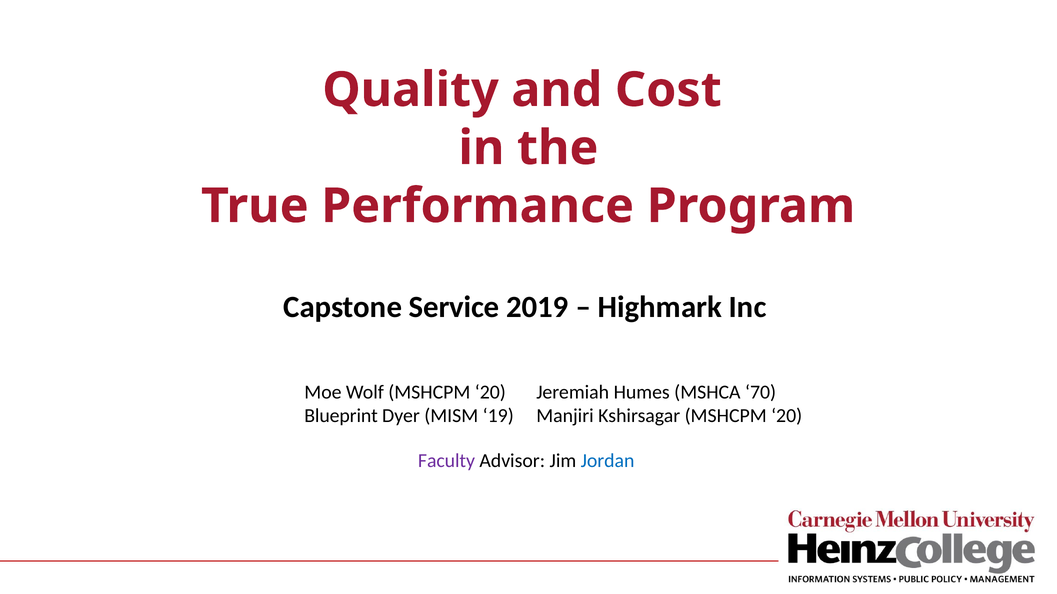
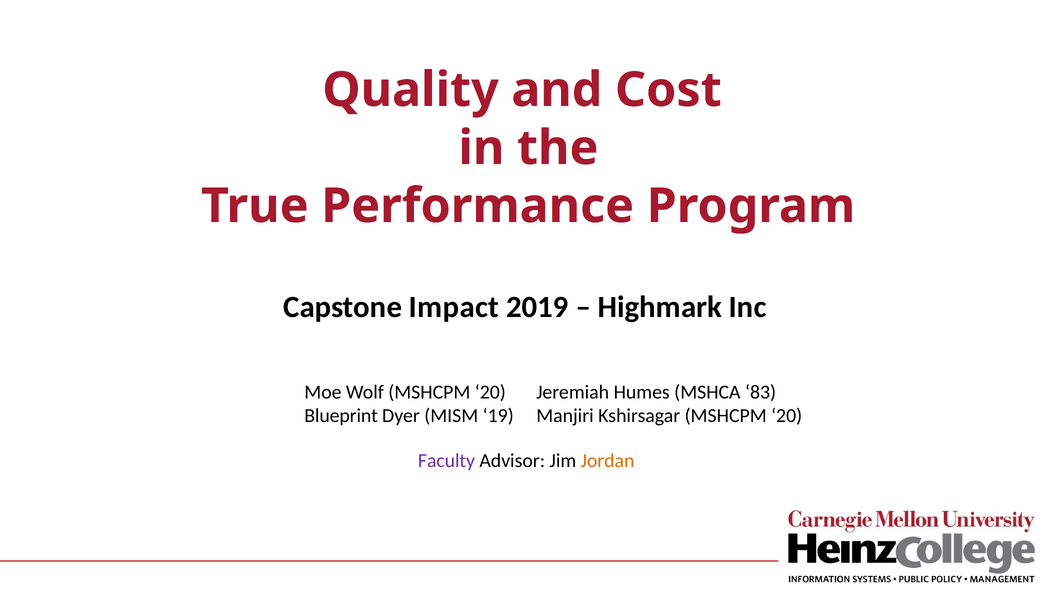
Service: Service -> Impact (454, 307)
70: 70 -> 83 (761, 392)
Jordan colour: blue -> orange (608, 461)
